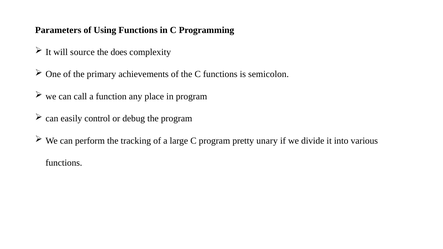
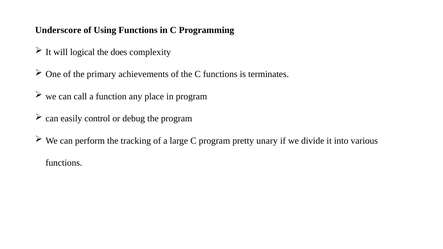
Parameters: Parameters -> Underscore (58, 30)
source: source -> logical (82, 52)
semicolon: semicolon -> terminates (269, 74)
